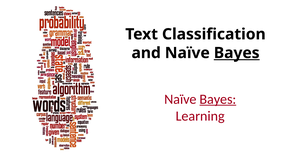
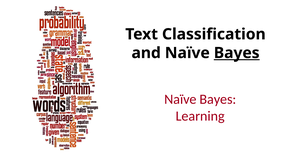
Bayes underline: present -> none (218, 99)
